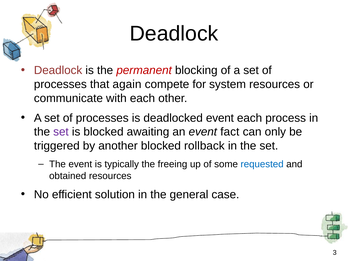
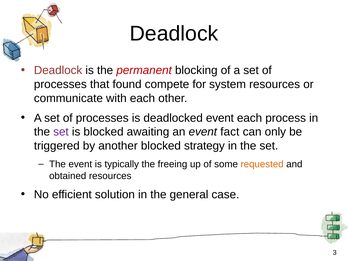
again: again -> found (127, 84)
rollback: rollback -> strategy (204, 146)
requested colour: blue -> orange (262, 164)
